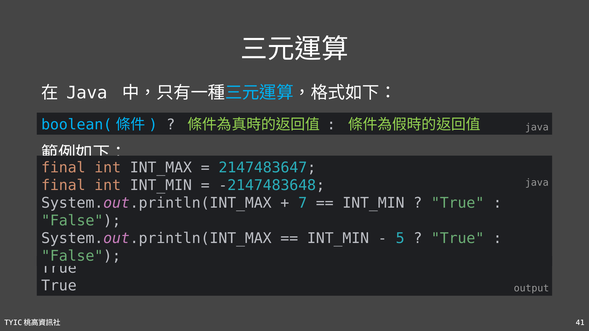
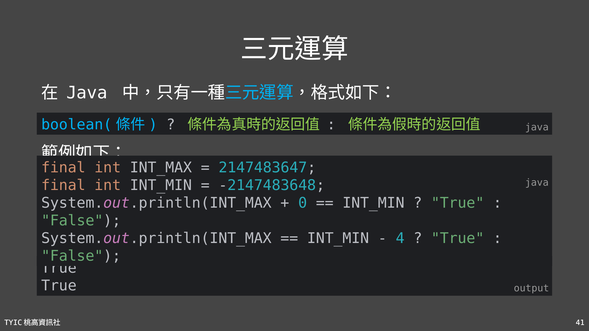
7: 7 -> 0 (303, 203)
5: 5 -> 4 (400, 239)
